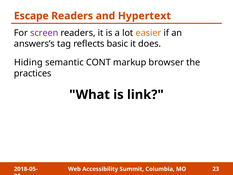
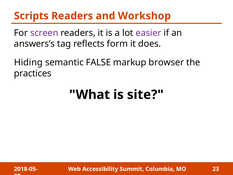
Escape: Escape -> Scripts (31, 16)
Hypertext: Hypertext -> Workshop (144, 16)
easier colour: orange -> purple (148, 33)
basic: basic -> form (117, 44)
CONT: CONT -> FALSE (98, 62)
link: link -> site (145, 95)
